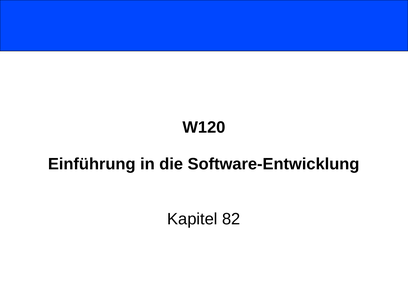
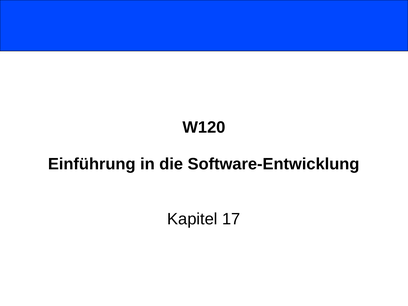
82: 82 -> 17 (231, 219)
